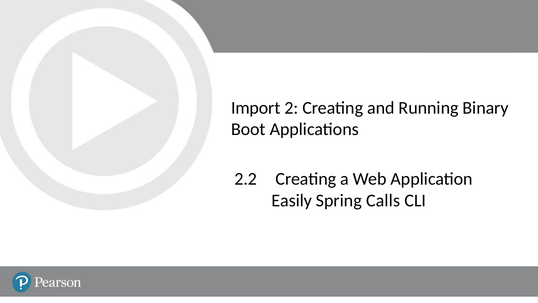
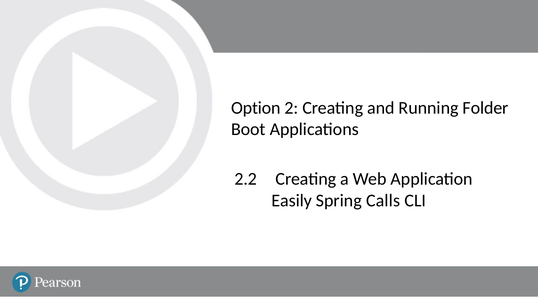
Import: Import -> Option (256, 108)
Binary: Binary -> Folder (486, 108)
